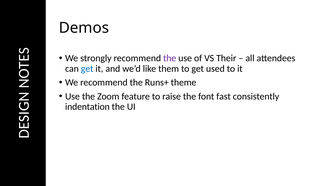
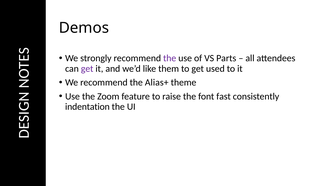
Their: Their -> Parts (226, 58)
get colour: blue -> purple (87, 69)
Runs+: Runs+ -> Alias+ (157, 82)
